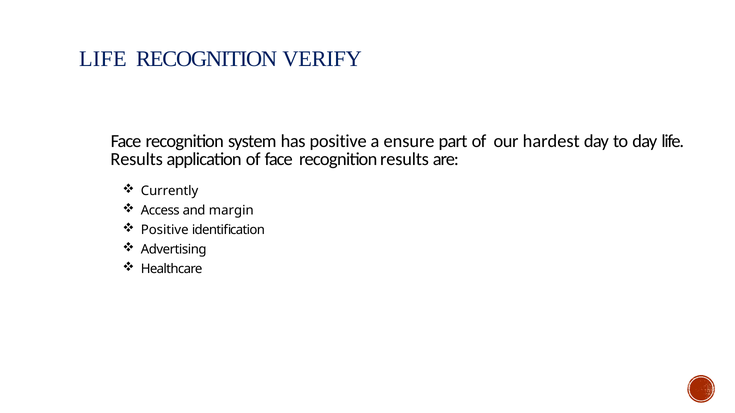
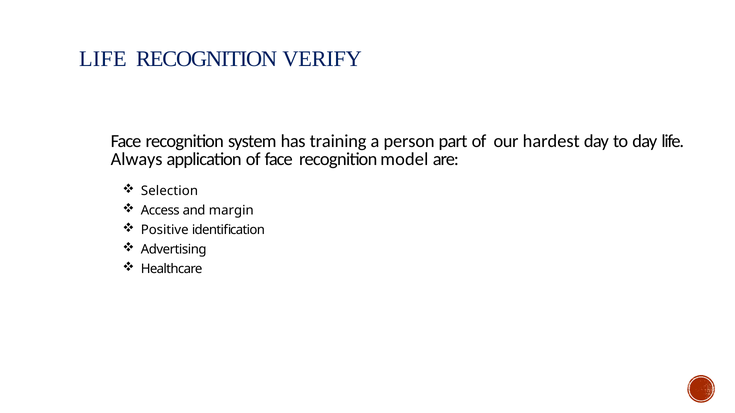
has positive: positive -> training (338, 142)
ensure: ensure -> person (409, 142)
Results: Results -> Always (137, 159)
recognition results: results -> model (404, 159)
Currently: Currently -> Selection (169, 191)
